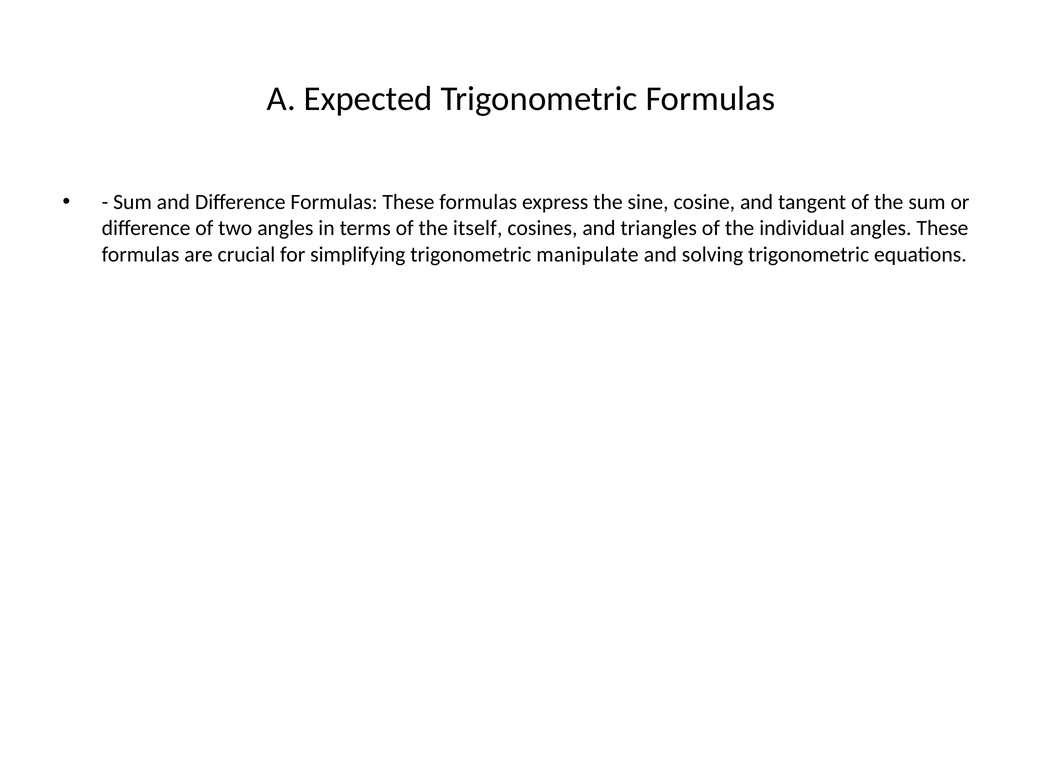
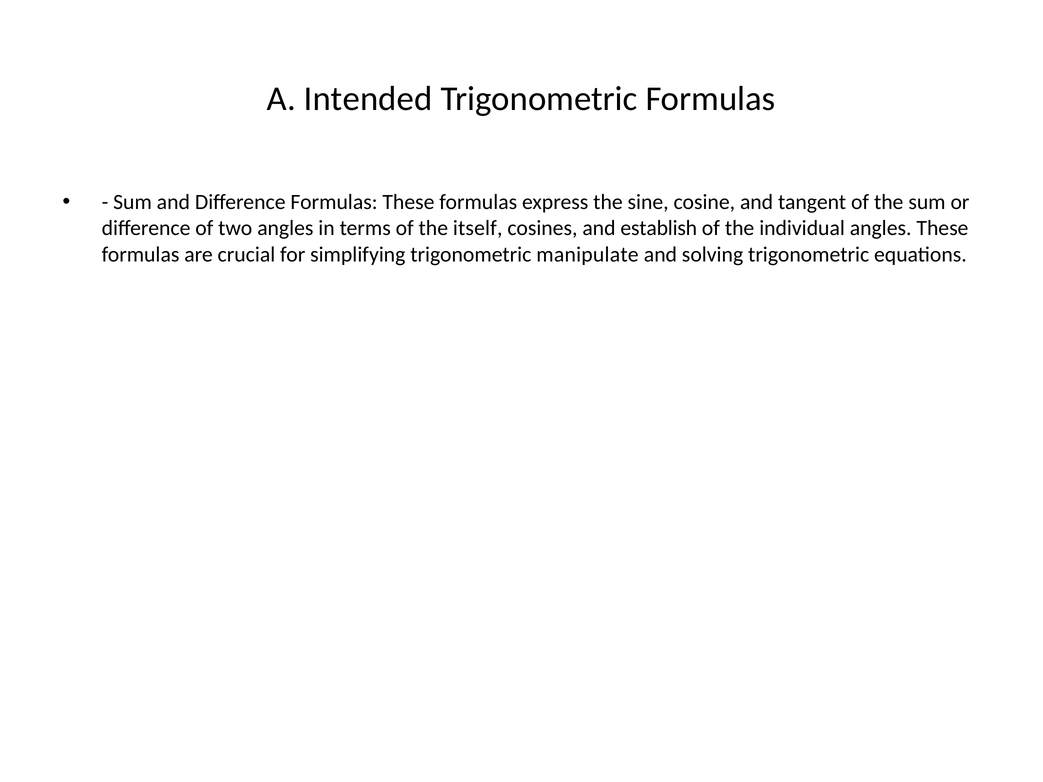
Expected: Expected -> Intended (368, 99)
triangles: triangles -> establish (659, 228)
